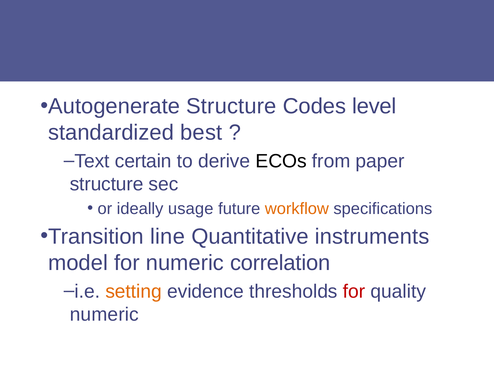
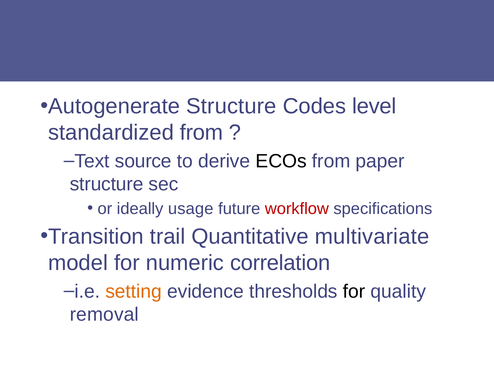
standardized best: best -> from (201, 132)
certain: certain -> source (143, 161)
workflow colour: orange -> red (297, 208)
line: line -> trail (168, 236)
instruments: instruments -> multivariate (372, 236)
for colour: red -> black (354, 291)
numeric: numeric -> removal (104, 314)
